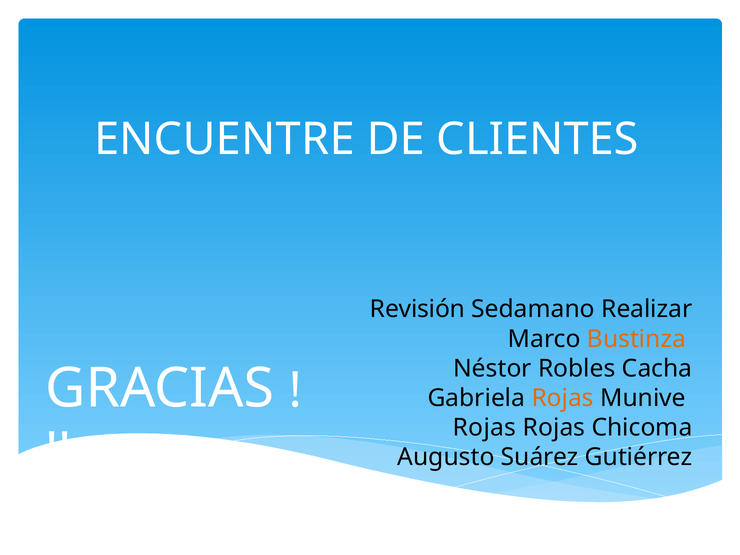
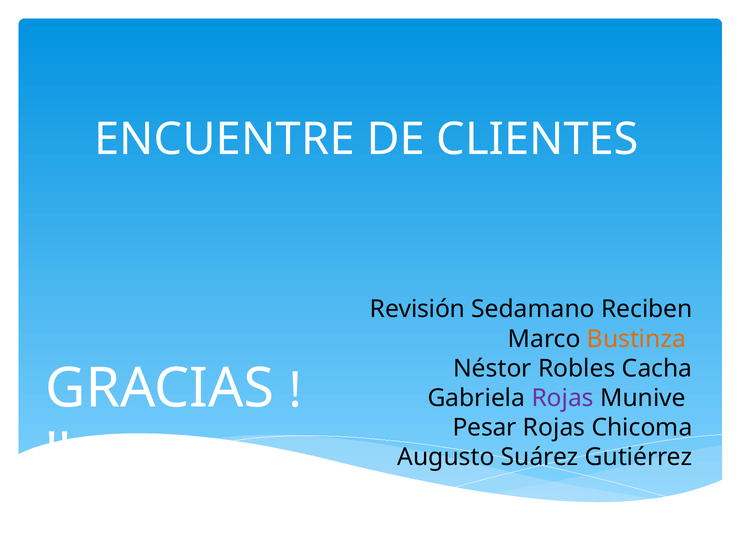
Realizar: Realizar -> Reciben (647, 309)
Rojas colour: orange -> purple (563, 398)
Rojas: Rojas -> Pesar (485, 428)
